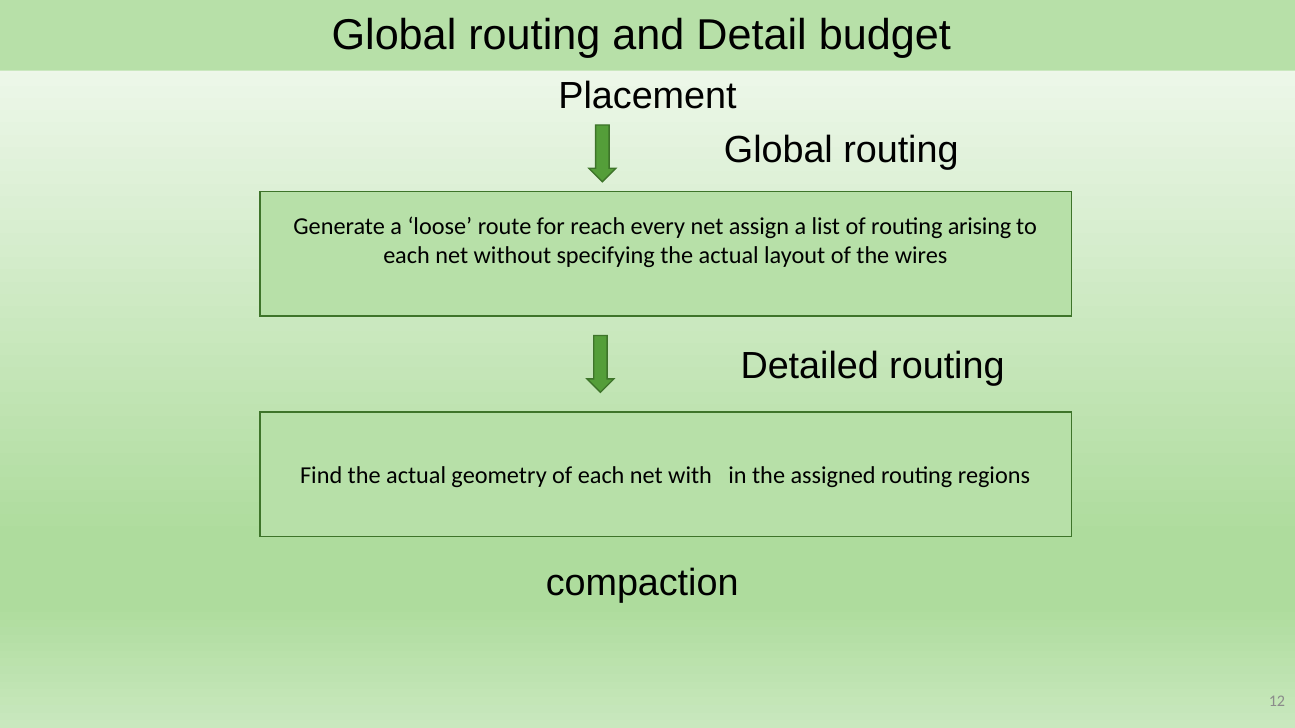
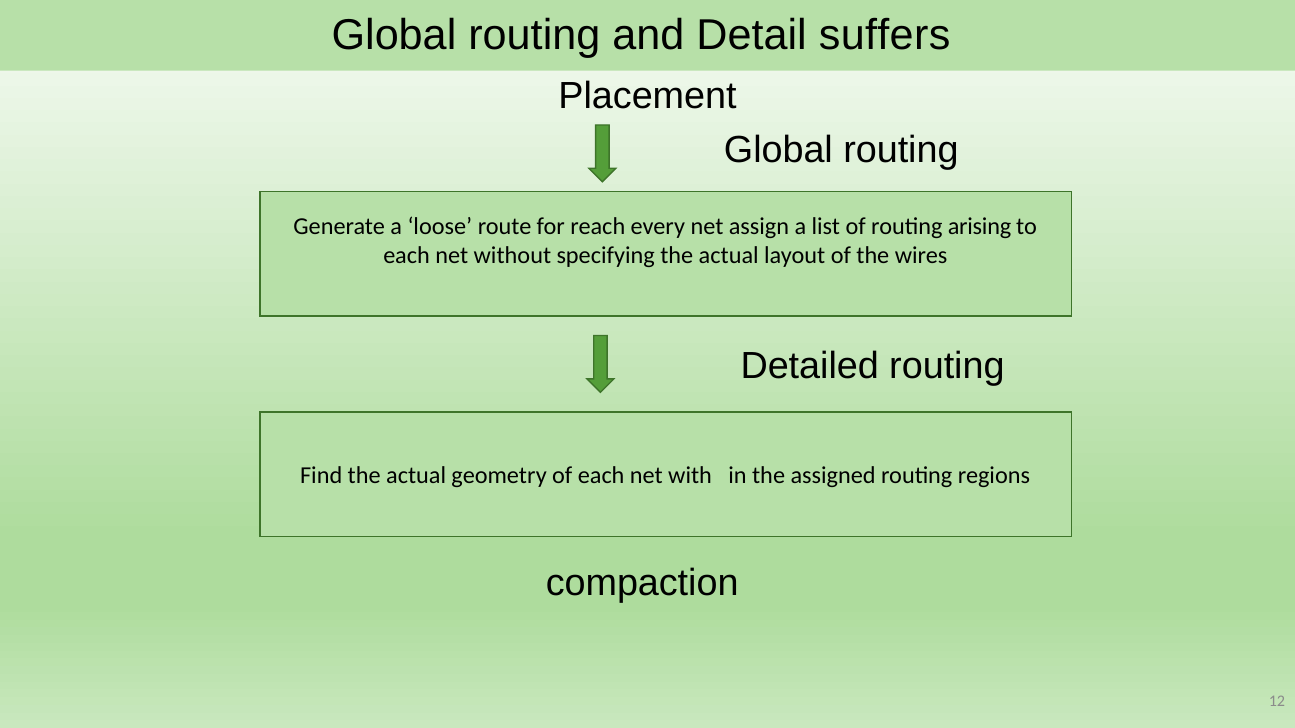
budget: budget -> suffers (885, 35)
